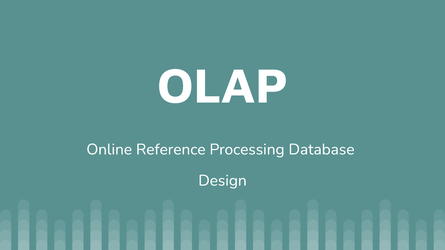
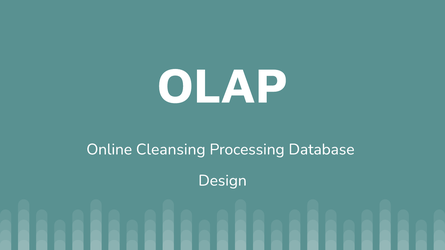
Reference: Reference -> Cleansing (171, 150)
